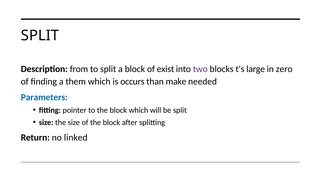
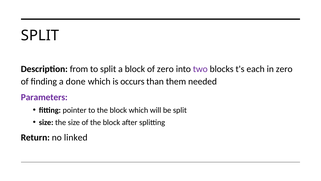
of exist: exist -> zero (165, 69)
large: large -> each (256, 69)
them: them -> done (76, 81)
make: make -> them (176, 81)
Parameters colour: blue -> purple (44, 97)
